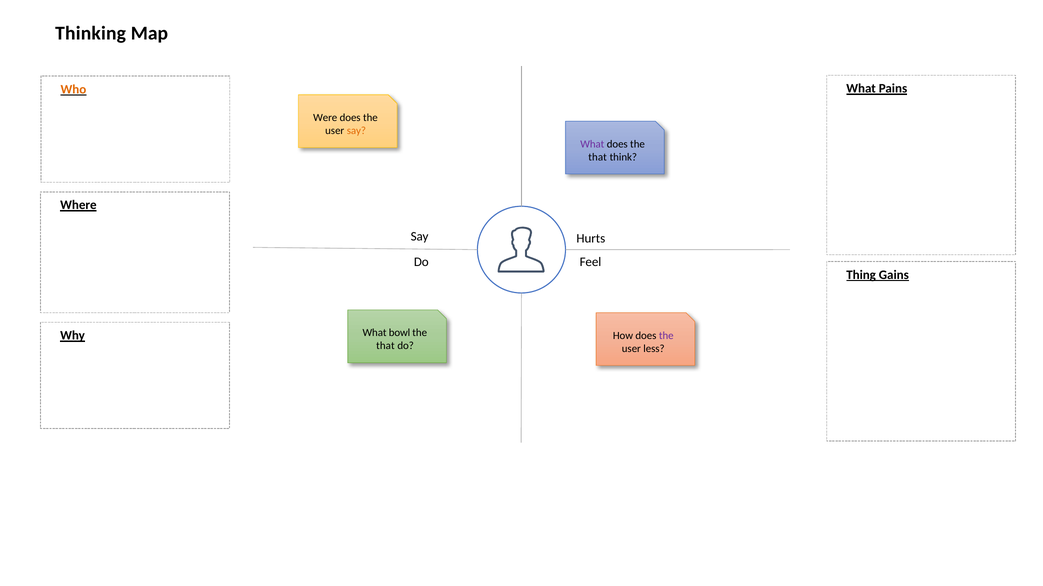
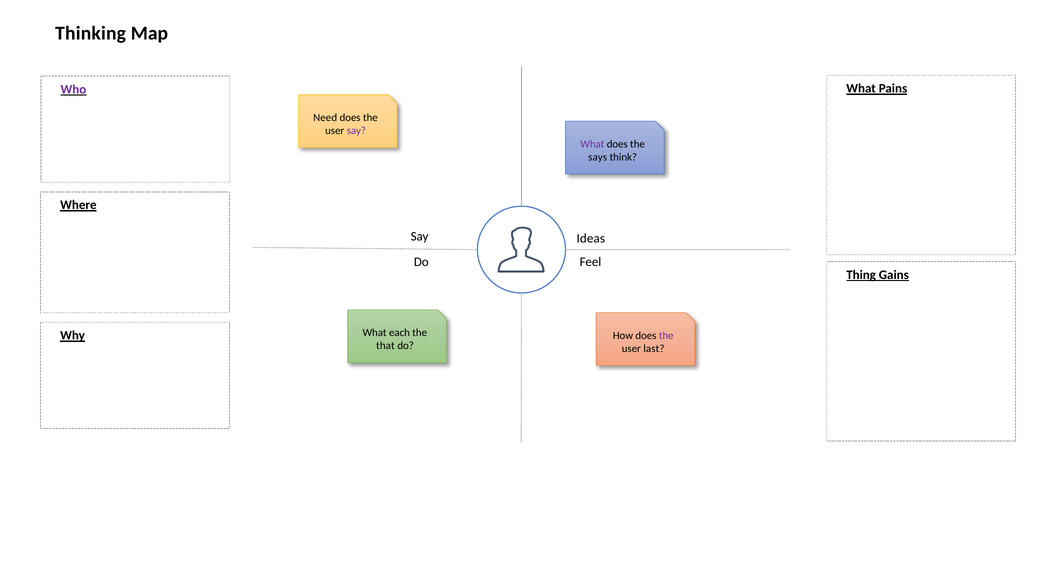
Who colour: orange -> purple (73, 89)
Were: Were -> Need (325, 118)
say colour: orange -> purple (356, 131)
that: that -> says (598, 157)
Hurts: Hurts -> Ideas (591, 239)
bowl: bowl -> each (399, 333)
less: less -> last (654, 349)
